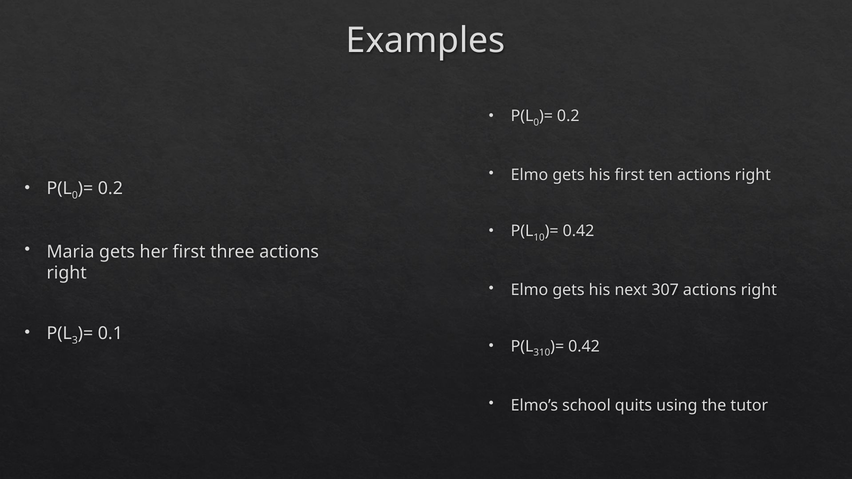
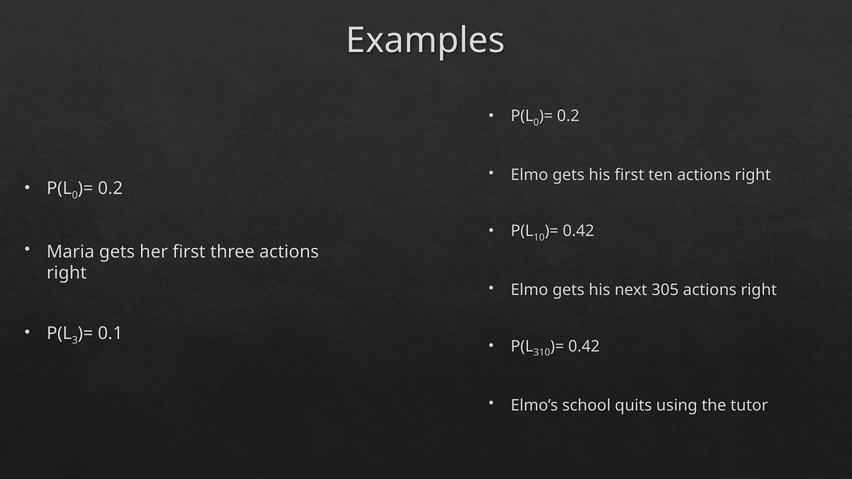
307: 307 -> 305 (665, 290)
